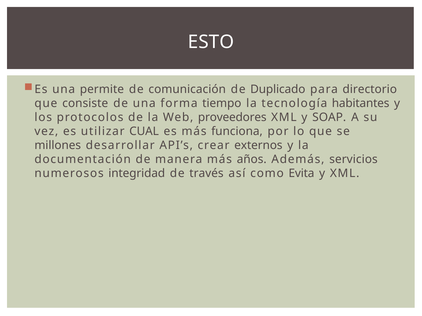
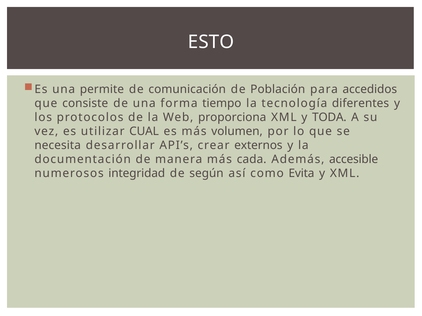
Duplicado: Duplicado -> Población (278, 89)
directorio: directorio -> accedidos (370, 89)
habitantes: habitantes -> diferentes (361, 103)
proveedores: proveedores -> proporciona (232, 117)
SOAP: SOAP -> TODA (329, 117)
funciona: funciona -> volumen (237, 132)
millones: millones -> necesita (58, 146)
años: años -> cada (252, 160)
servicios: servicios -> accesible (354, 160)
través: través -> según (206, 174)
